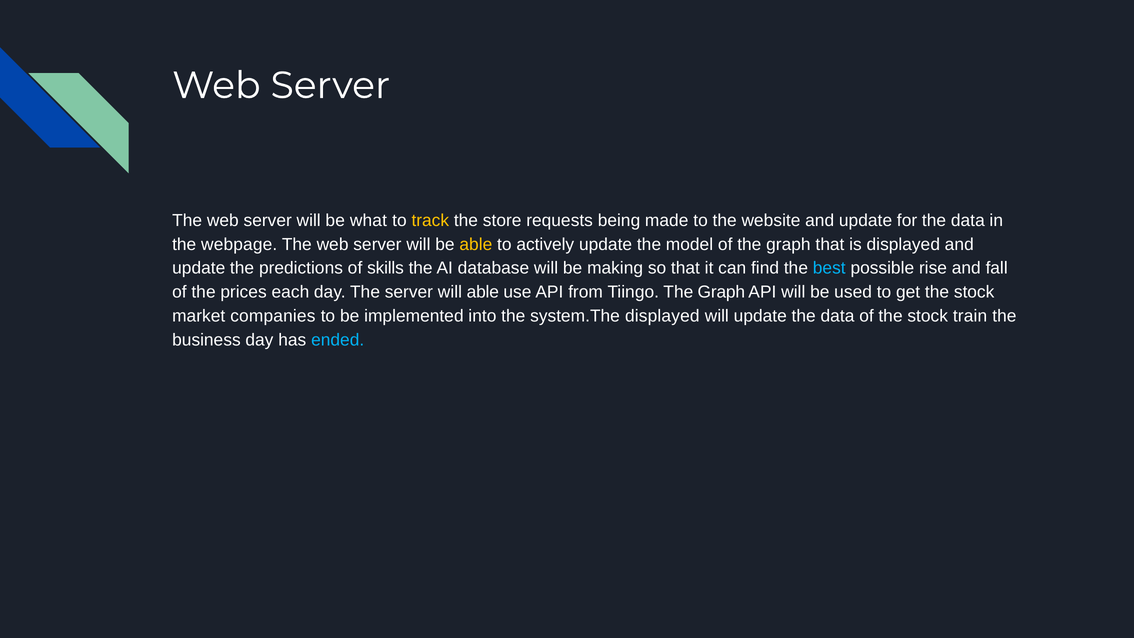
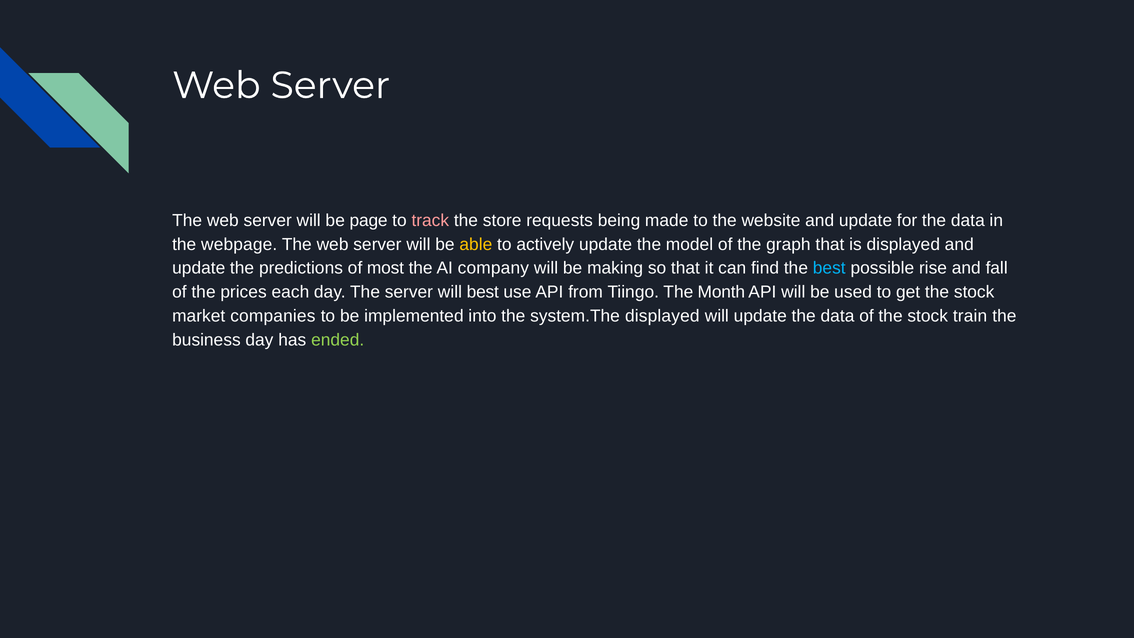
what: what -> page (369, 220)
track colour: yellow -> pink (430, 220)
skills: skills -> most (385, 268)
database: database -> company (493, 268)
will able: able -> best (483, 292)
Tiingo The Graph: Graph -> Month (721, 292)
ended colour: light blue -> light green (338, 340)
